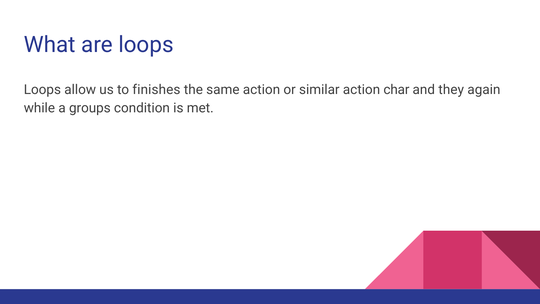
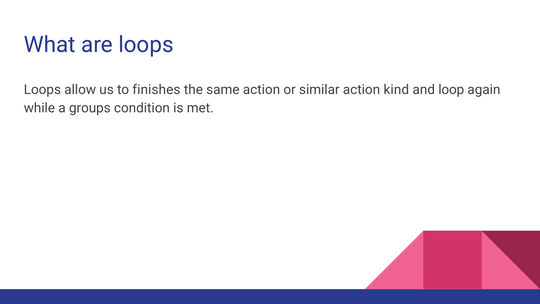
char: char -> kind (396, 89)
they: they -> loop (451, 89)
